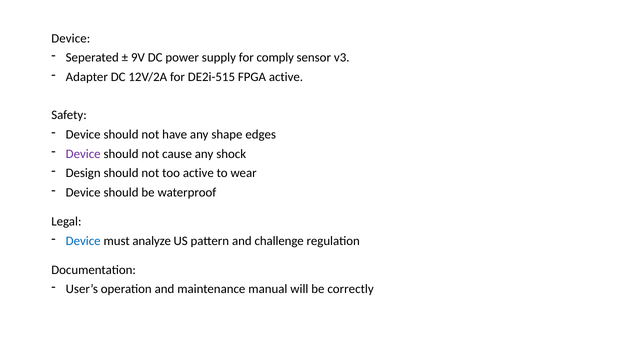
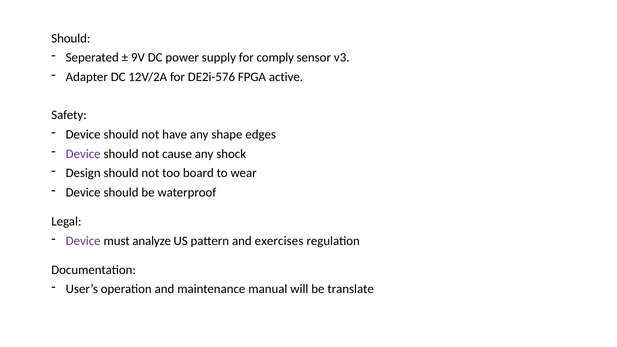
Device: Device -> Should (71, 38)
DE2i-515: DE2i-515 -> DE2i-576 (211, 77)
too active: active -> board (198, 173)
Device colour: blue -> purple (83, 241)
challenge: challenge -> exercises (279, 241)
correctly: correctly -> translate (351, 289)
